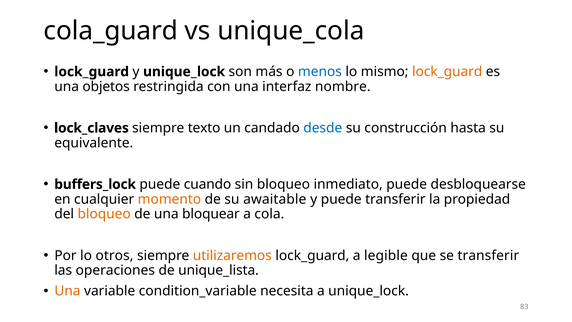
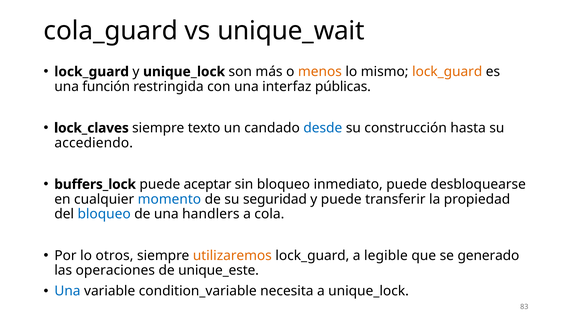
unique_cola: unique_cola -> unique_wait (291, 31)
menos colour: blue -> orange (320, 72)
objetos: objetos -> función (106, 86)
nombre: nombre -> públicas (343, 86)
equivalente: equivalente -> accediendo (94, 143)
cuando: cuando -> aceptar (208, 184)
momento colour: orange -> blue (169, 199)
awaitable: awaitable -> seguridad (275, 199)
bloqueo colour: orange -> blue (104, 214)
bloquear: bloquear -> handlers (211, 214)
se transferir: transferir -> generado (488, 255)
unique_lista: unique_lista -> unique_este (219, 270)
Una colour: orange -> blue (67, 291)
